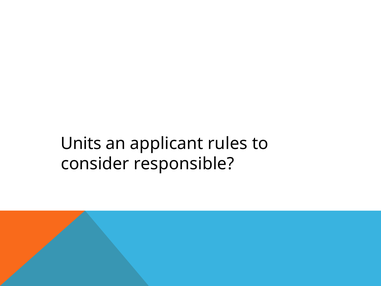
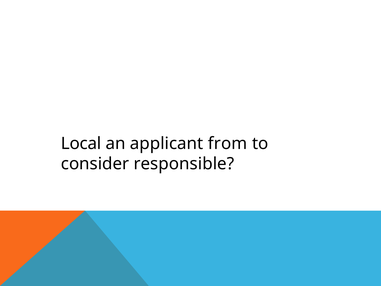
Units: Units -> Local (81, 143)
rules: rules -> from (228, 143)
